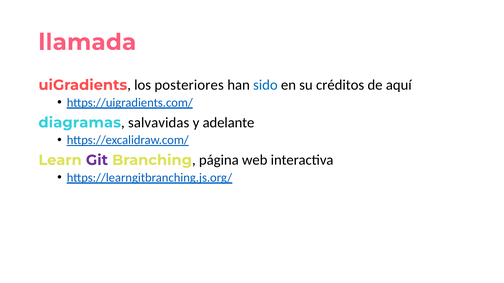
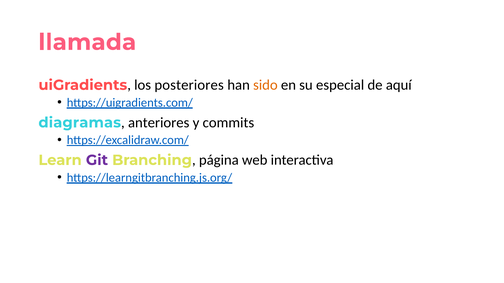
sido colour: blue -> orange (265, 85)
créditos: créditos -> especial (340, 85)
salvavidas: salvavidas -> anteriores (159, 123)
adelante: adelante -> commits (228, 123)
